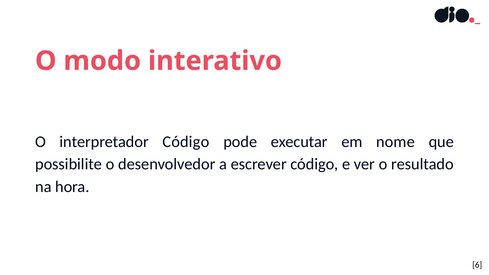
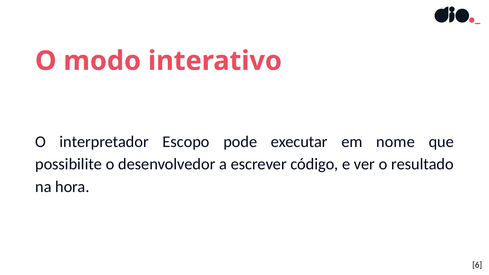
interpretador Código: Código -> Escopo (186, 142)
